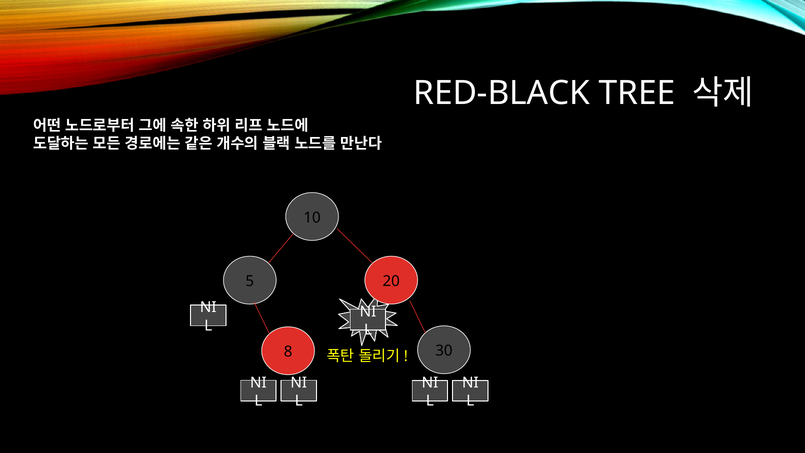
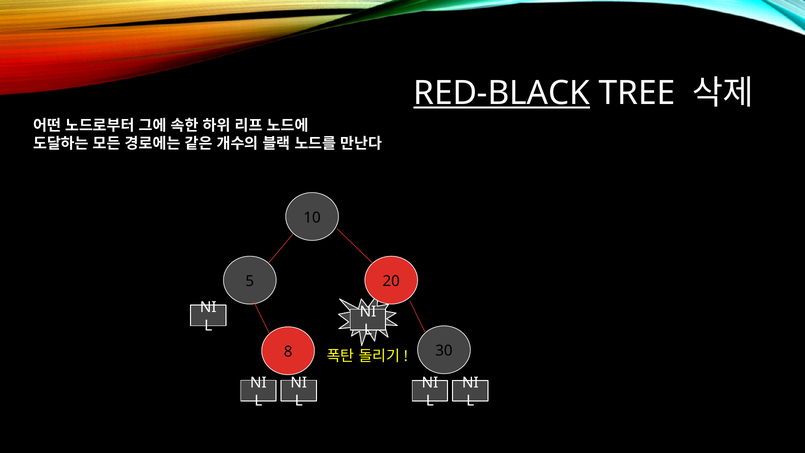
RED-BLACK underline: none -> present (502, 93)
